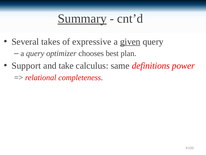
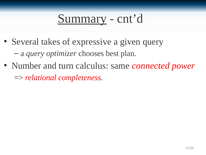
given underline: present -> none (130, 42)
Support: Support -> Number (26, 66)
take: take -> turn (66, 66)
definitions: definitions -> connected (151, 66)
